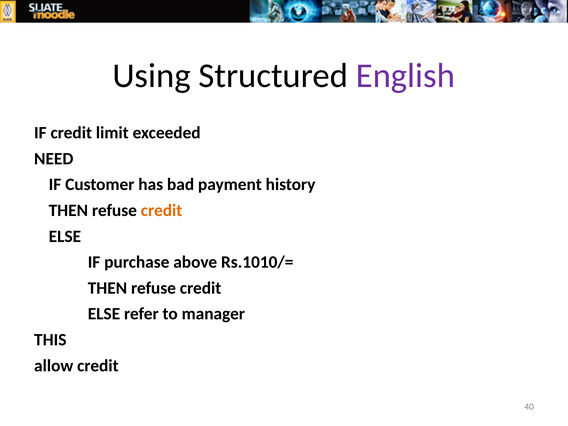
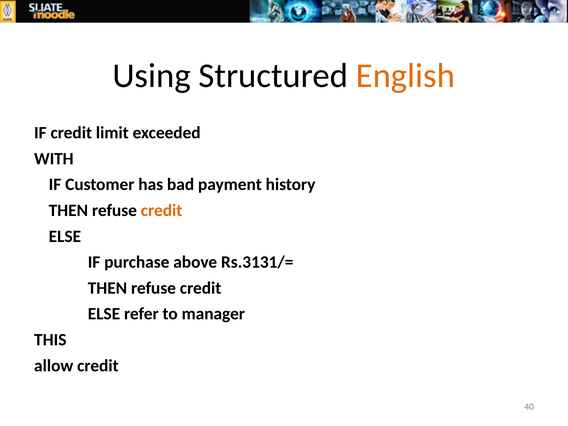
English colour: purple -> orange (405, 76)
NEED: NEED -> WITH (54, 159)
Rs.1010/=: Rs.1010/= -> Rs.3131/= (257, 262)
